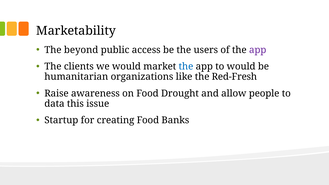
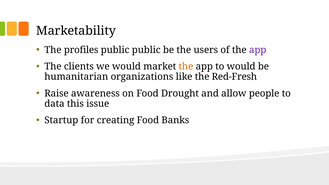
beyond: beyond -> profiles (81, 50)
public access: access -> public (146, 50)
the colour: blue -> orange (186, 67)
